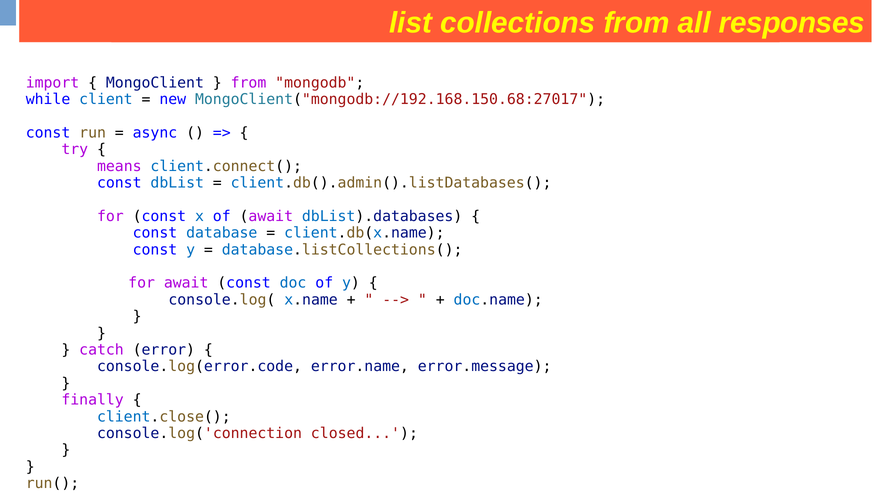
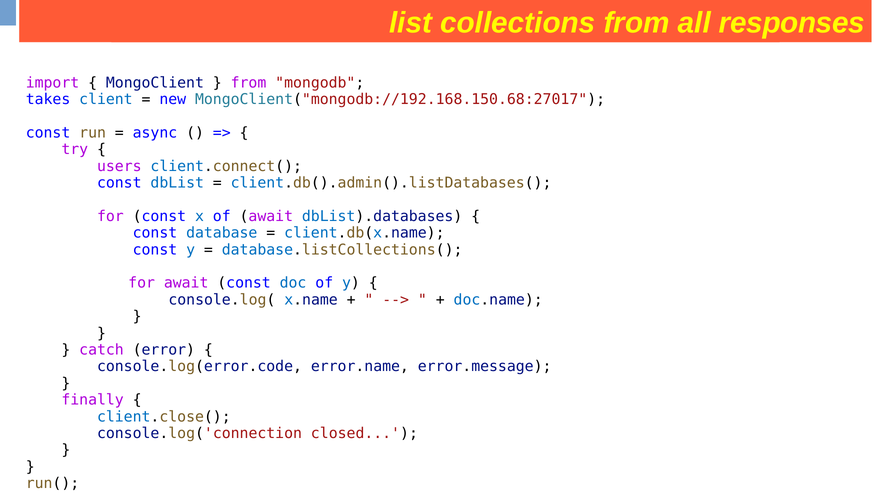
while: while -> takes (48, 99)
means: means -> users (119, 166)
